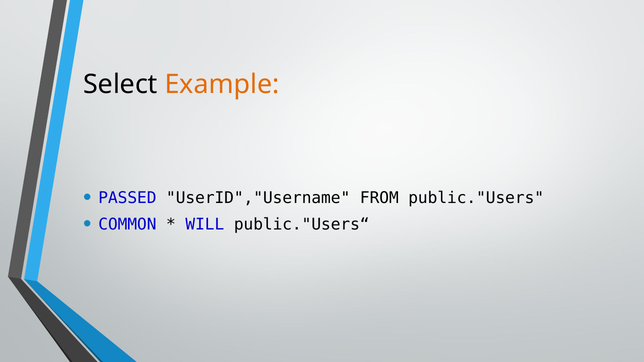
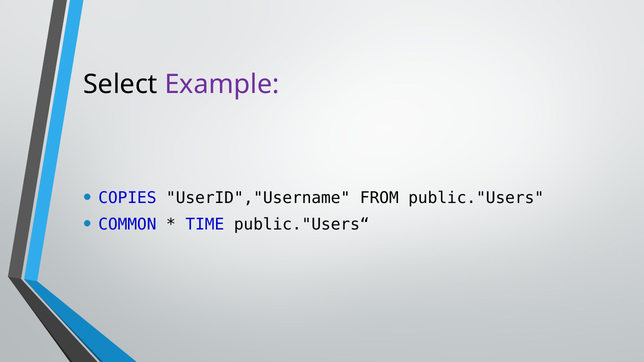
Example colour: orange -> purple (222, 84)
PASSED: PASSED -> COPIES (127, 198)
WILL: WILL -> TIME (205, 224)
